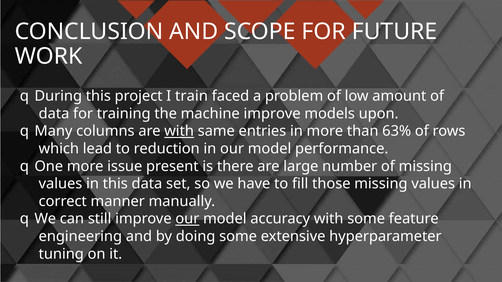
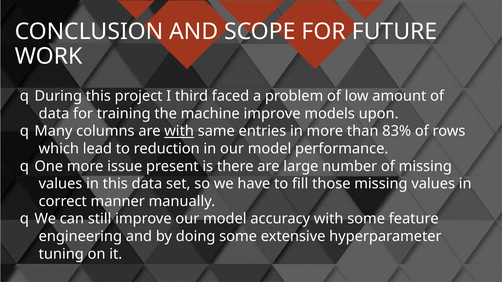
train: train -> third (192, 96)
63%: 63% -> 83% (397, 131)
our underline: present -> none (187, 219)
